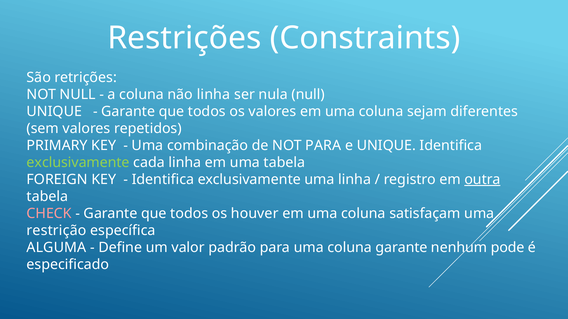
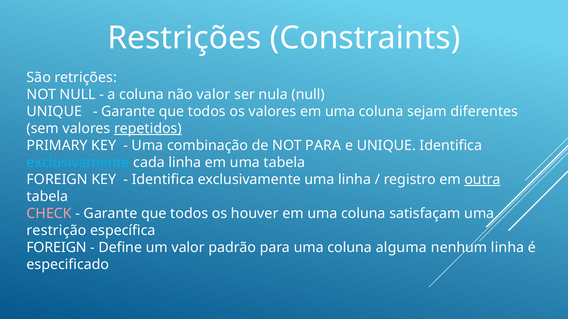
não linha: linha -> valor (214, 94)
repetidos underline: none -> present (148, 129)
exclusivamente colour: light green -> light blue (78, 163)
ALGUMA: ALGUMA -> FOREIGN (57, 248)
coluna garante: garante -> alguma (401, 248)
nenhum pode: pode -> linha (508, 248)
